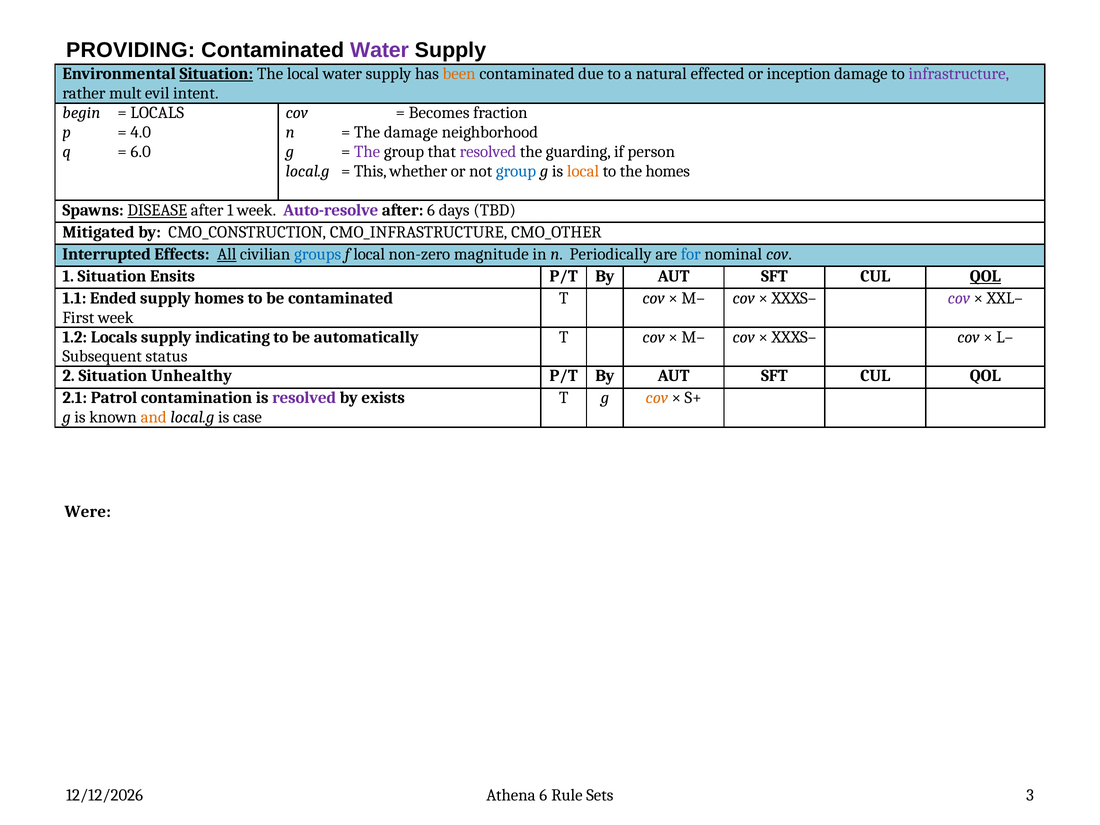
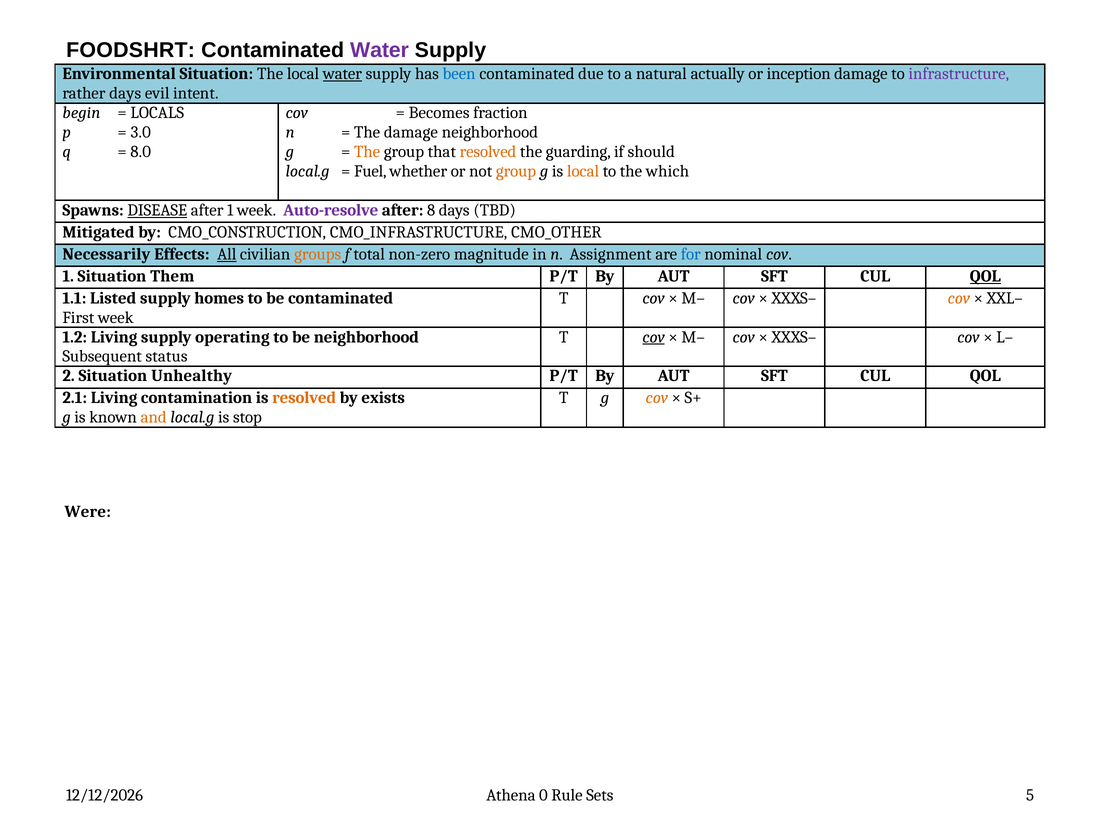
PROVIDING: PROVIDING -> FOODSHRT (131, 50)
Situation underline: present -> none (216, 74)
water underline: none -> present (342, 74)
been colour: orange -> blue (459, 74)
effected: effected -> actually (718, 74)
rather mult: mult -> days (125, 93)
4.0: 4.0 -> 3.0 (141, 132)
6.0: 6.0 -> 8.0 (141, 152)
The colour: purple -> orange (367, 152)
resolved colour: purple -> orange (488, 152)
person: person -> should (651, 152)
This: This -> Fuel (370, 171)
group colour: blue -> orange (516, 171)
the homes: homes -> which (668, 171)
after 6: 6 -> 8 (431, 210)
Interrupted: Interrupted -> Necessarily (106, 254)
groups colour: blue -> orange (318, 254)
f local: local -> total (369, 254)
Periodically: Periodically -> Assignment (611, 254)
Ensits: Ensits -> Them (172, 276)
Ended: Ended -> Listed (113, 298)
cov colour: purple -> orange (959, 298)
1.2 Locals: Locals -> Living (114, 337)
indicating: indicating -> operating (232, 337)
be automatically: automatically -> neighborhood (366, 337)
cov underline: none -> present (654, 337)
2.1 Patrol: Patrol -> Living (114, 398)
resolved colour: purple -> orange (304, 398)
case: case -> stop (247, 417)
Athena 6: 6 -> 0 (543, 795)
3: 3 -> 5 (1030, 795)
